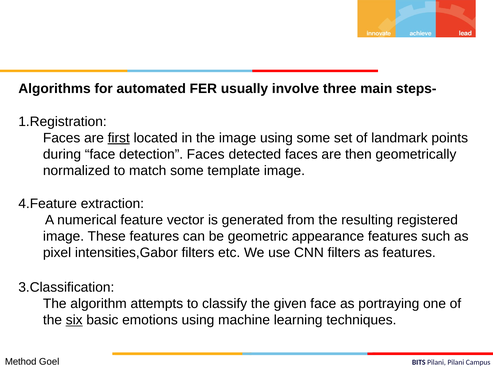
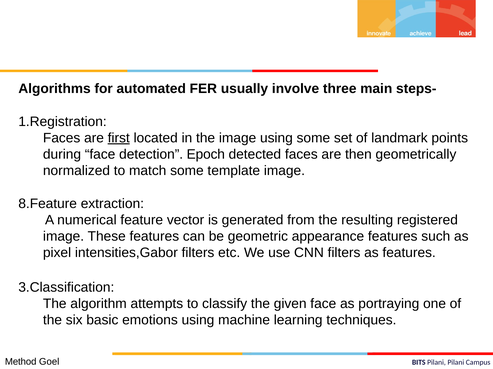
detection Faces: Faces -> Epoch (206, 155)
4.Feature: 4.Feature -> 8.Feature (48, 204)
six underline: present -> none (74, 321)
